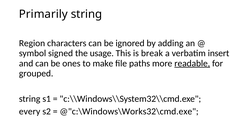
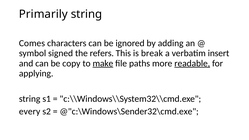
Region: Region -> Comes (32, 43)
usage: usage -> refers (102, 53)
ones: ones -> copy (71, 63)
make underline: none -> present (103, 63)
grouped: grouped -> applying (36, 73)
@"c:\Windows\Works32\cmd.exe: @"c:\Windows\Works32\cmd.exe -> @"c:\Windows\Sender32\cmd.exe (129, 112)
